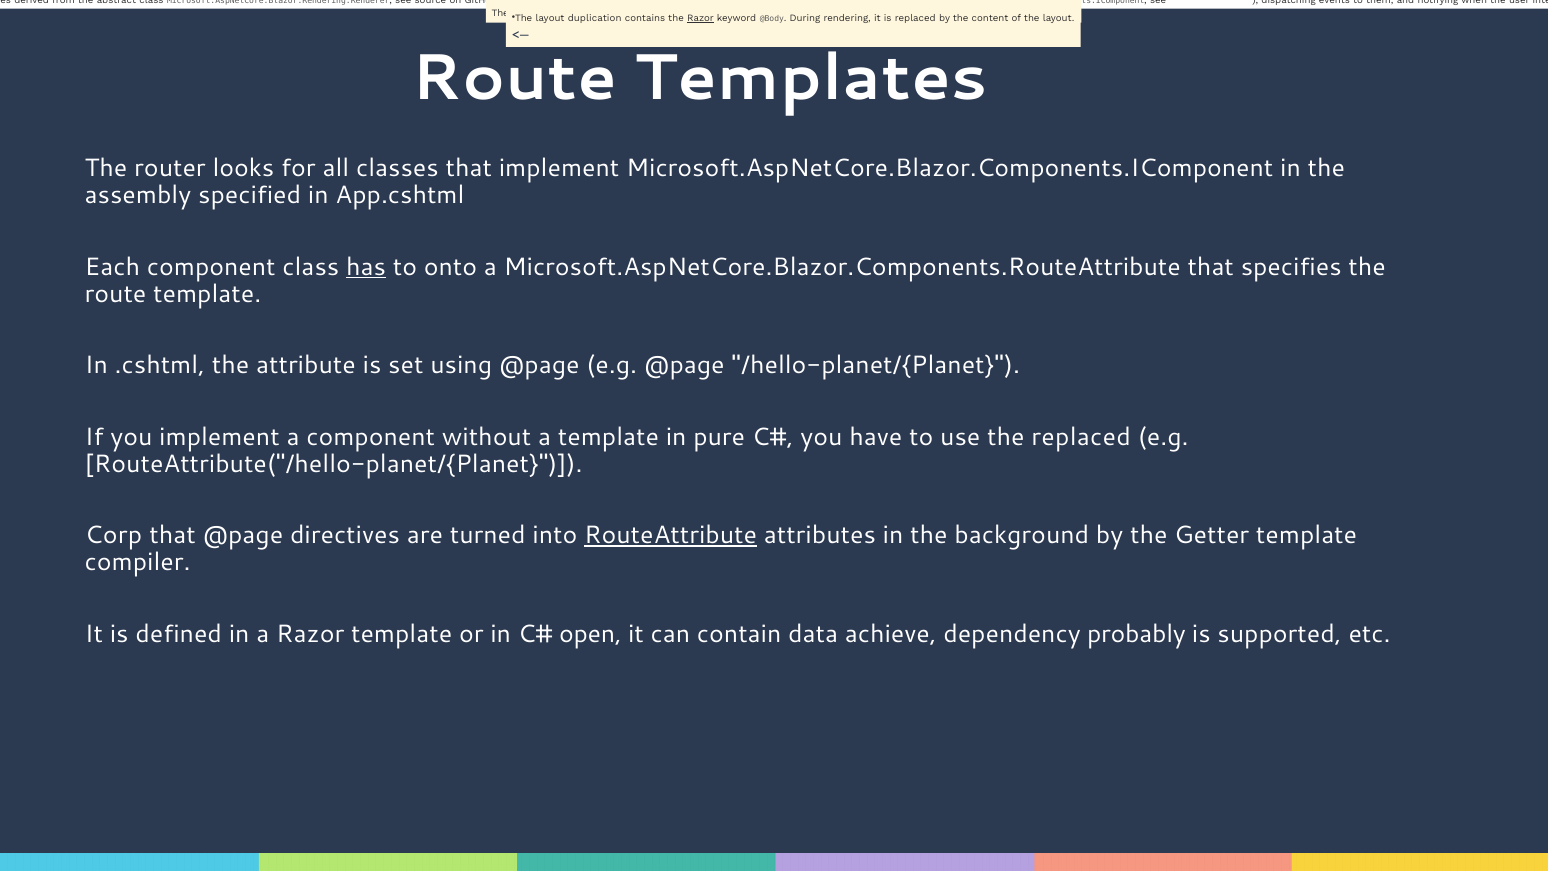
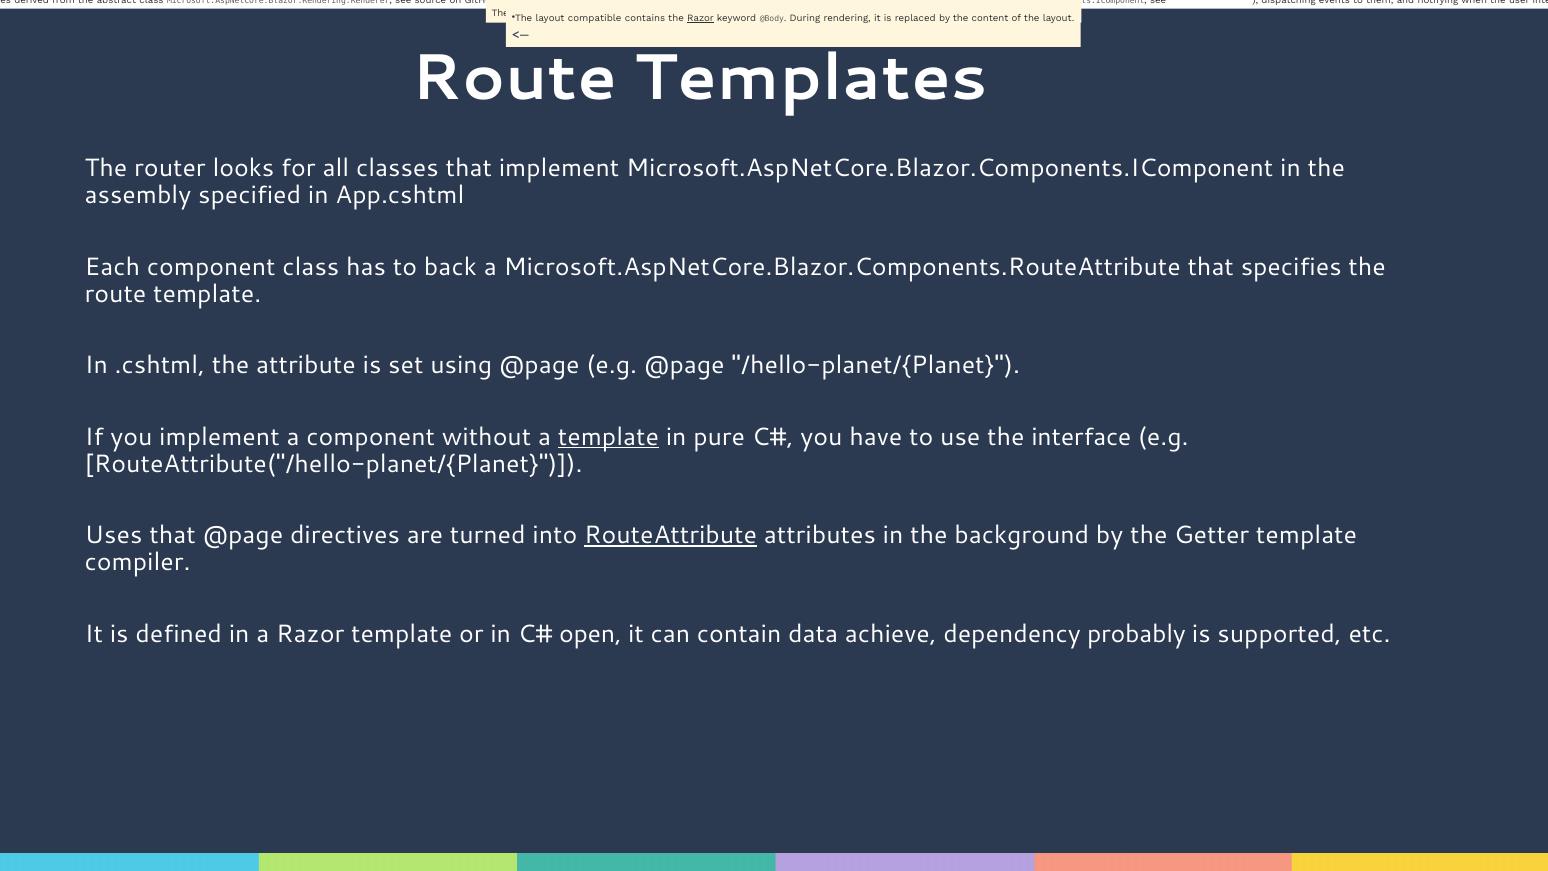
duplication: duplication -> compatible (595, 19)
has underline: present -> none (366, 267)
onto: onto -> back (450, 267)
template underline: none -> present (609, 437)
the replaced: replaced -> interface (1081, 437)
Corp: Corp -> Uses (114, 535)
